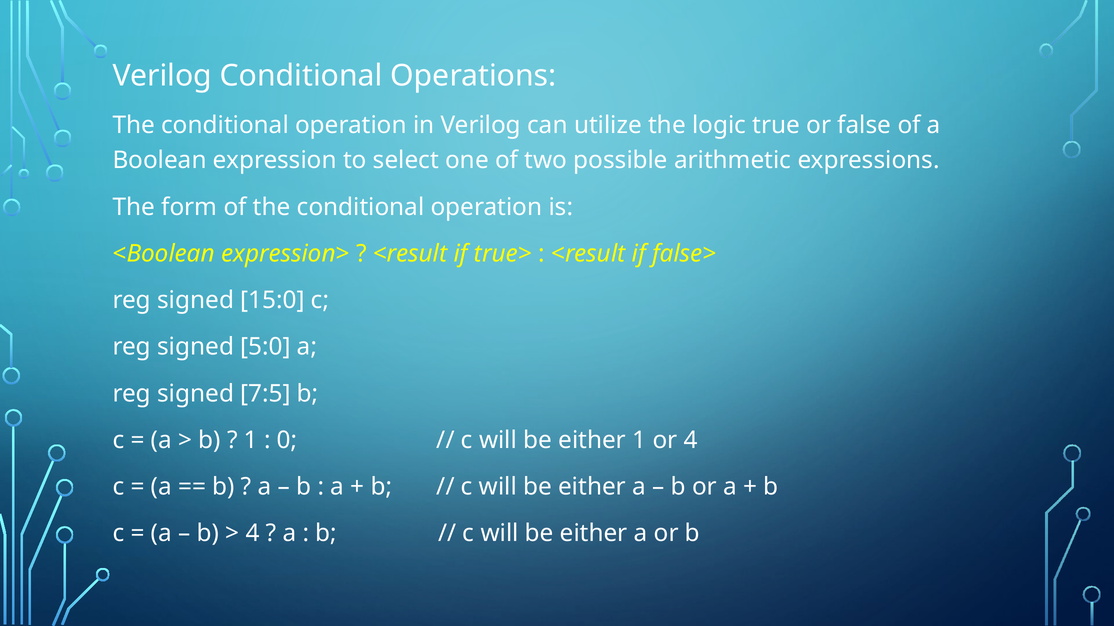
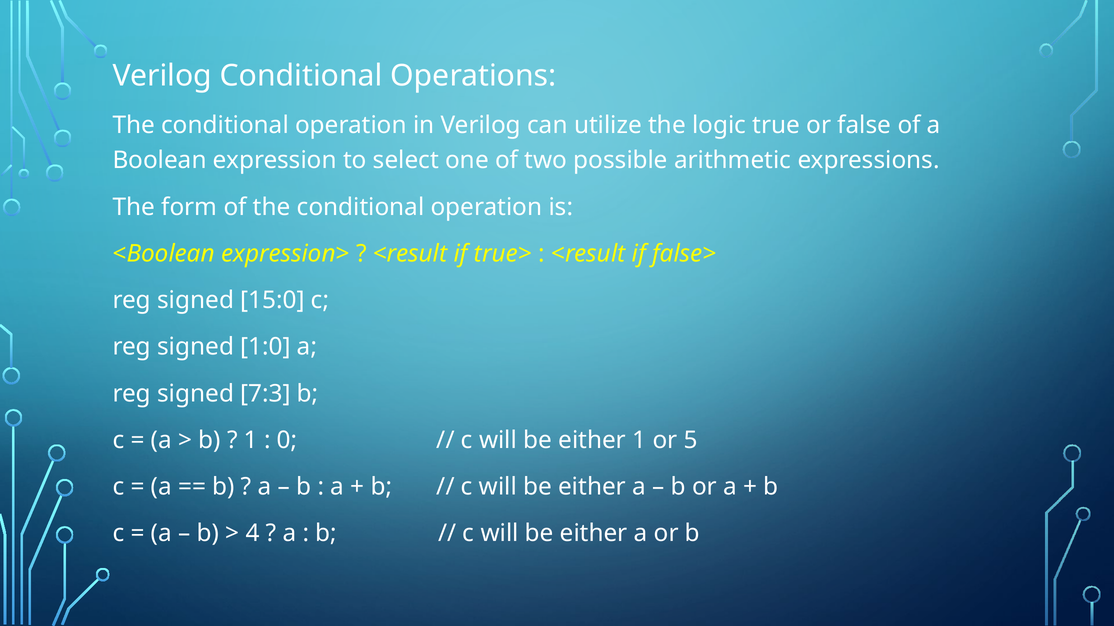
5:0: 5:0 -> 1:0 (265, 347)
7:5: 7:5 -> 7:3 (265, 394)
or 4: 4 -> 5 (691, 441)
